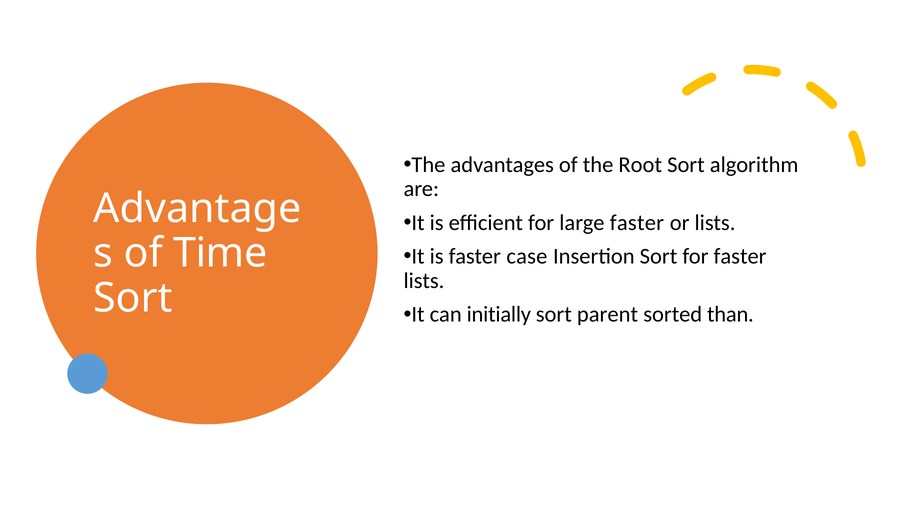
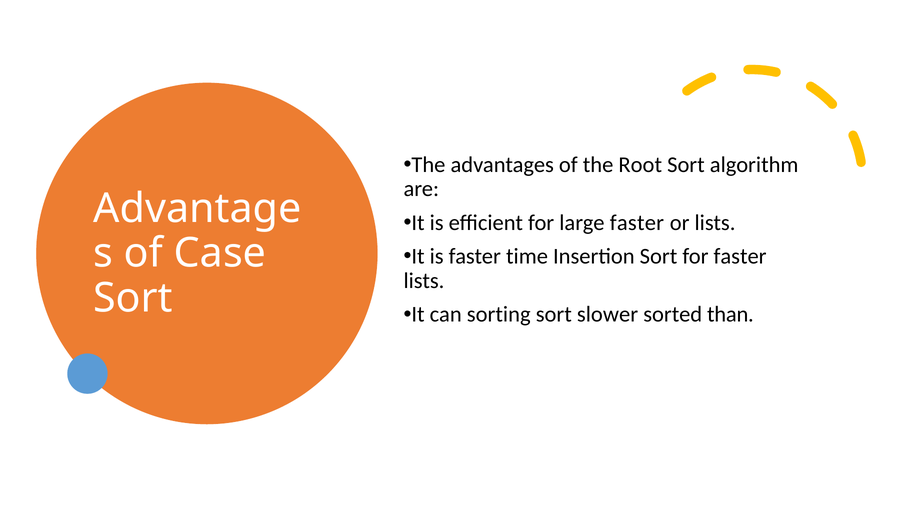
Time: Time -> Case (220, 253)
case: case -> time (527, 256)
initially: initially -> sorting (499, 314)
parent: parent -> slower (608, 314)
